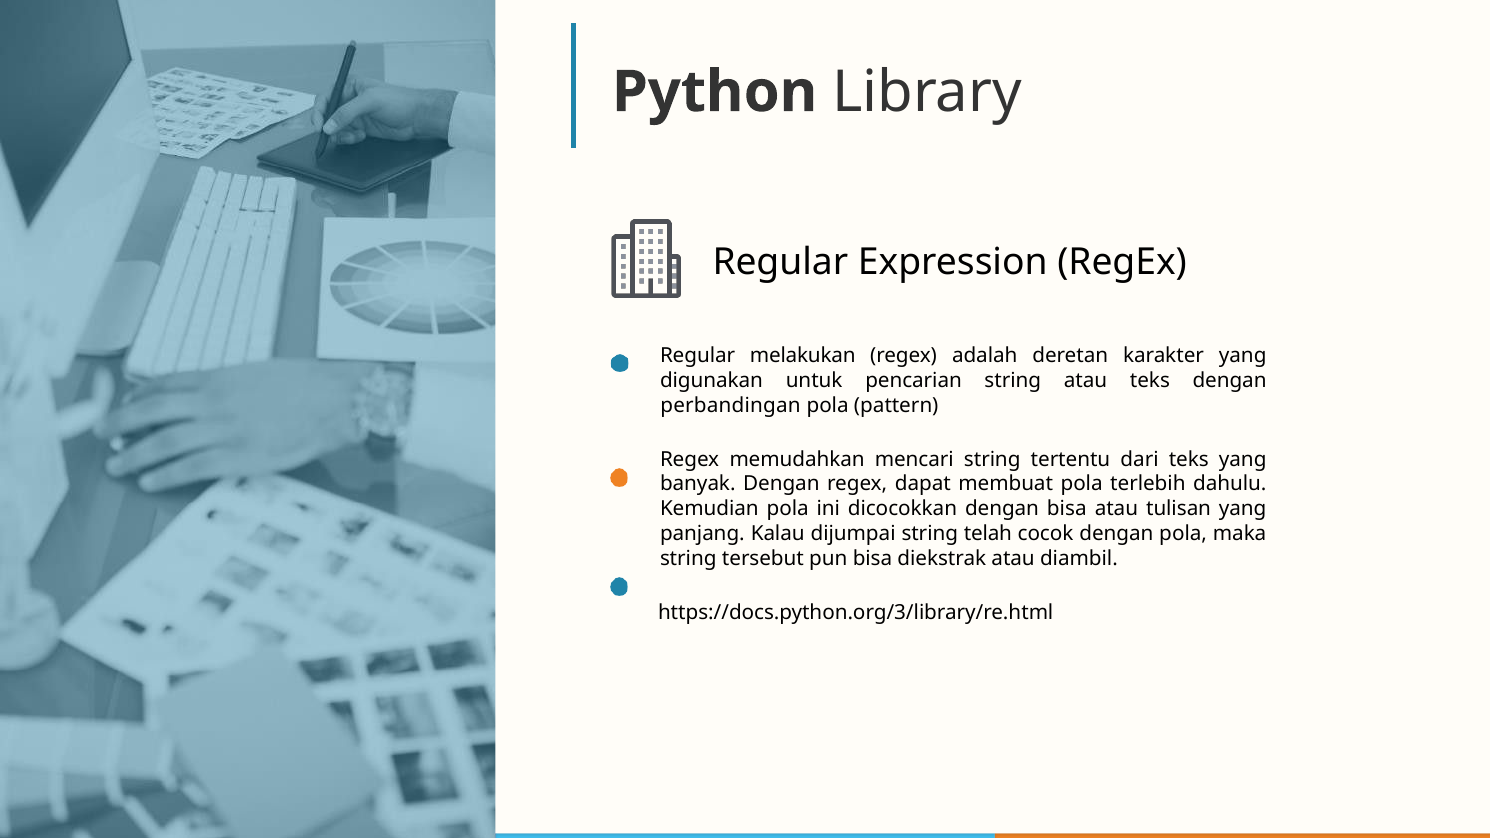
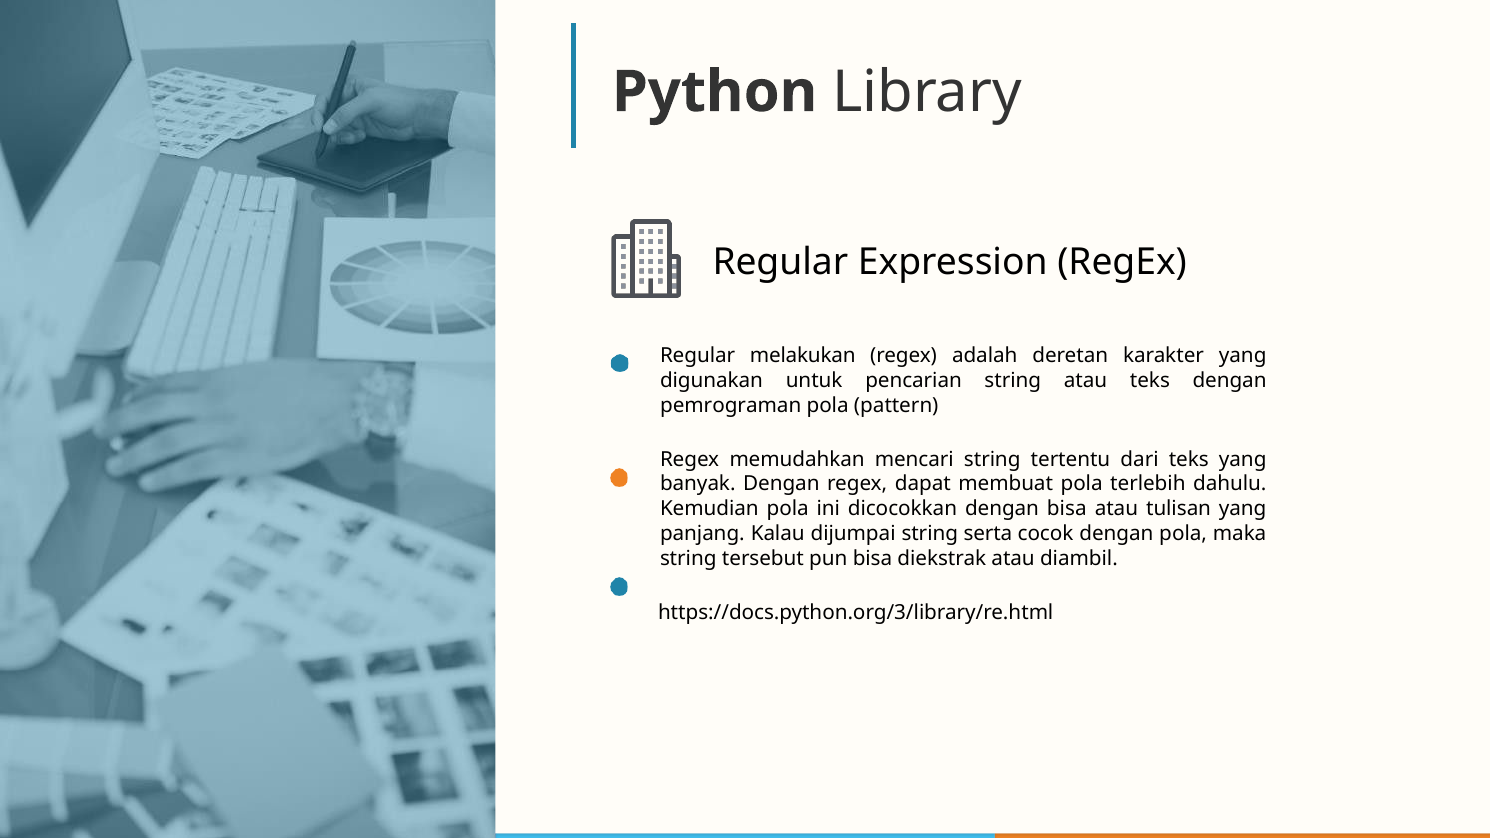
perbandingan: perbandingan -> pemrograman (731, 406)
telah: telah -> serta (988, 534)
